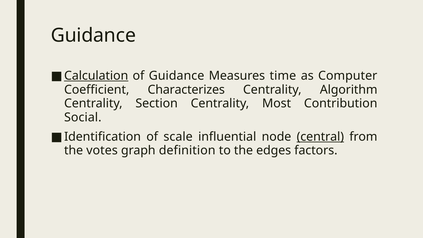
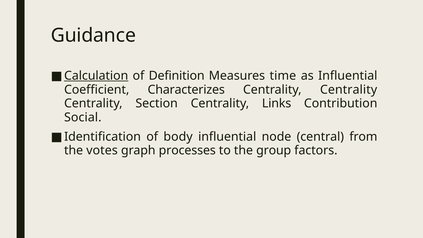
of Guidance: Guidance -> Definition (177, 76)
as Computer: Computer -> Influential (348, 76)
Algorithm: Algorithm -> Centrality (349, 90)
Most: Most -> Links (277, 104)
scale: scale -> body (178, 137)
central underline: present -> none (320, 137)
definition: definition -> processes (187, 150)
edges: edges -> group (274, 150)
